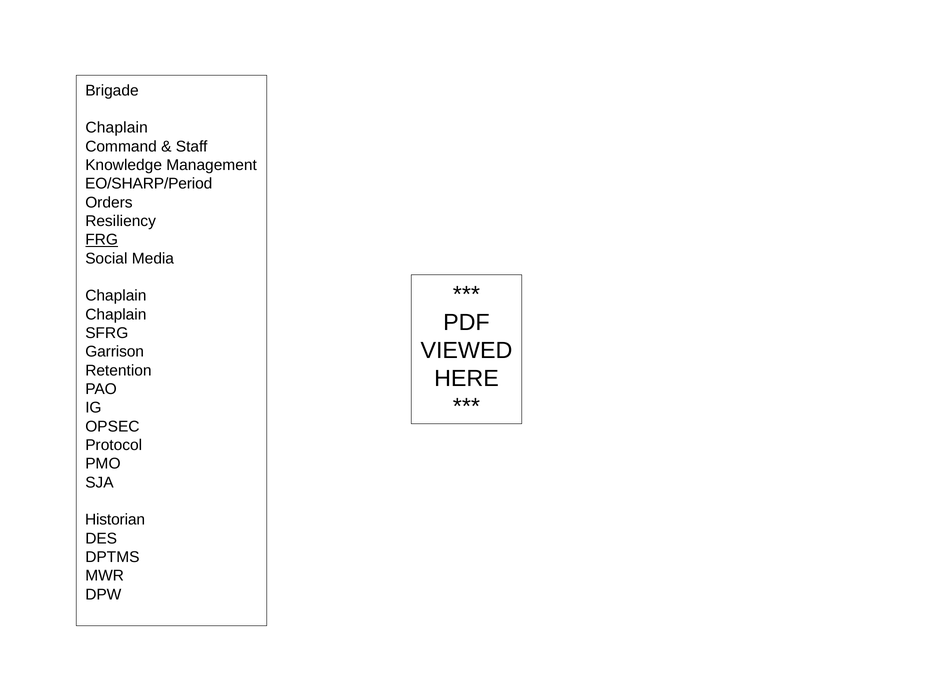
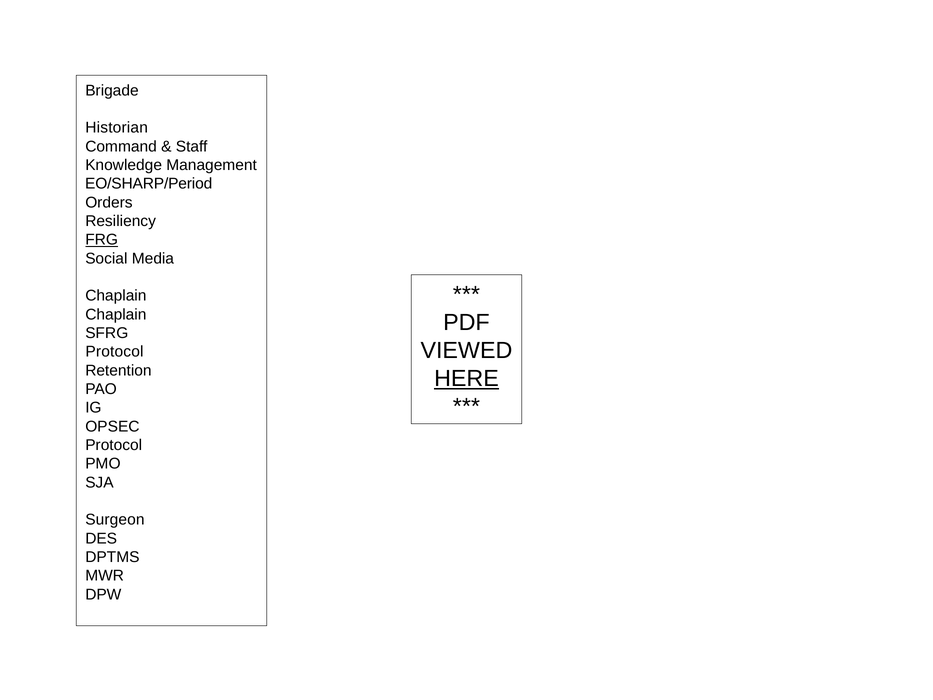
Chaplain: Chaplain -> Historian (117, 128)
Garrison: Garrison -> Protocol (114, 352)
HERE underline: none -> present (466, 379)
Historian: Historian -> Surgeon (115, 520)
